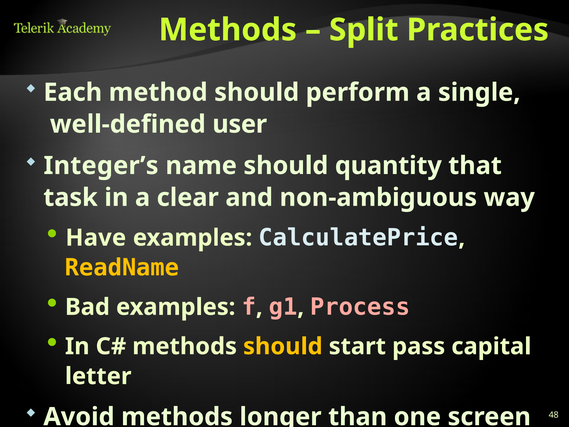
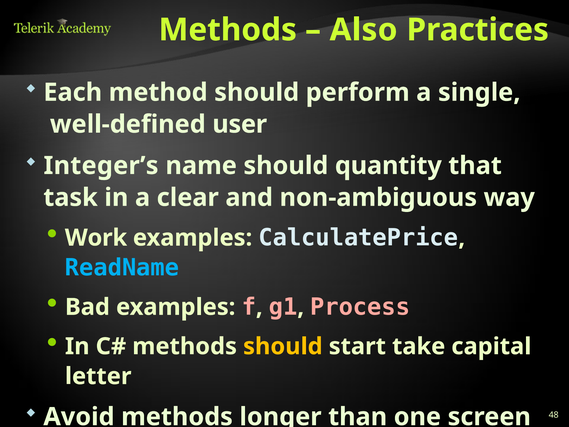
Split: Split -> Also (364, 30)
Have: Have -> Work (96, 238)
ReadName colour: yellow -> light blue (122, 267)
pass: pass -> take (419, 346)
